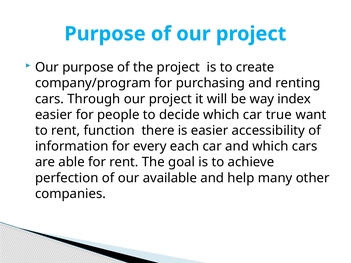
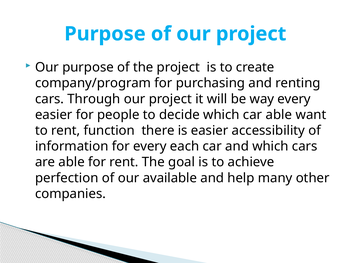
way index: index -> every (294, 99)
car true: true -> able (279, 115)
